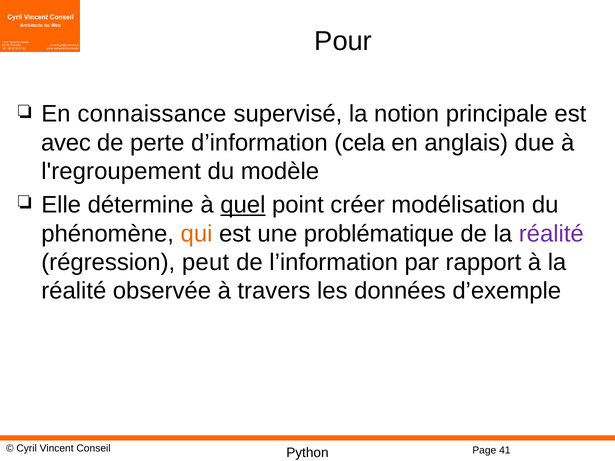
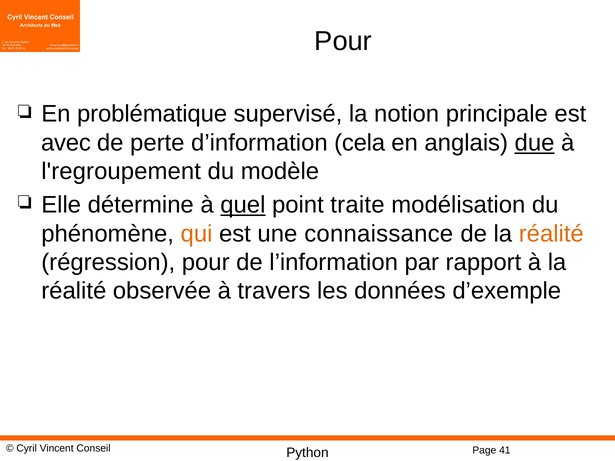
connaissance: connaissance -> problématique (152, 114)
due underline: none -> present (535, 143)
créer: créer -> traite (357, 205)
problématique: problématique -> connaissance (379, 234)
réalité colour: purple -> orange (551, 234)
régression peut: peut -> pour (206, 262)
